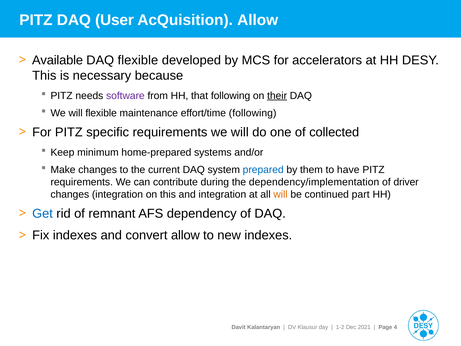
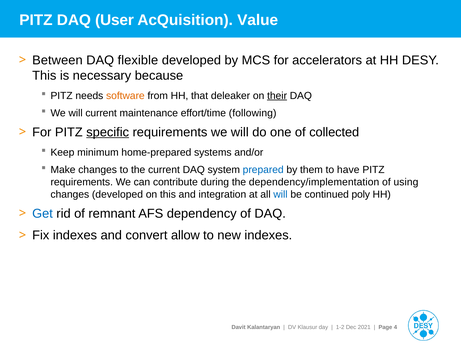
AcQuisition Allow: Allow -> Value (258, 20)
Available: Available -> Between (57, 60)
software colour: purple -> orange (125, 96)
that following: following -> deleaker (231, 96)
will flexible: flexible -> current (101, 113)
specific underline: none -> present (108, 132)
driver: driver -> using (406, 182)
changes integration: integration -> developed (117, 194)
will colour: orange -> blue (280, 194)
part: part -> poly (361, 194)
